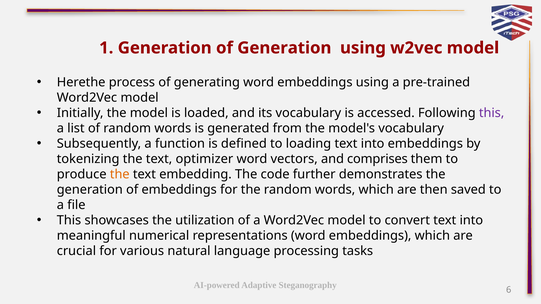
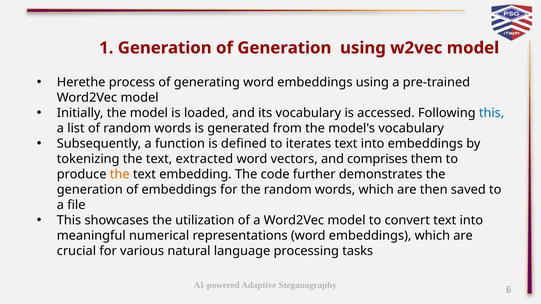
this colour: purple -> blue (492, 113)
loading: loading -> iterates (309, 144)
optimizer: optimizer -> extracted (204, 159)
